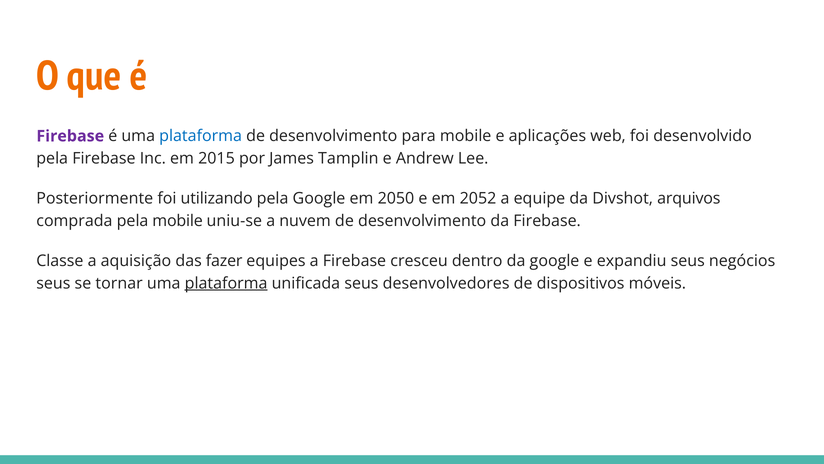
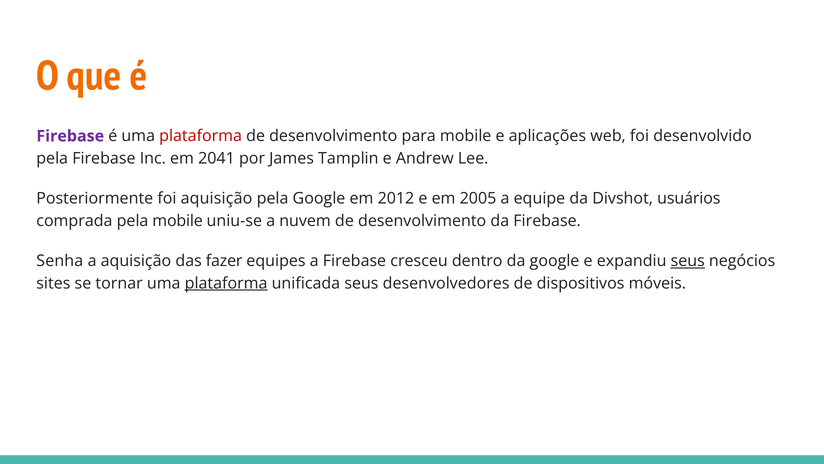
plataforma colour: blue -> red (201, 136)
2015: 2015 -> 2041 (216, 158)
foi utilizando: utilizando -> aquisição (216, 198)
2050: 2050 -> 2012 (396, 198)
2052: 2052 -> 2005 (478, 198)
arquivos: arquivos -> usuários (689, 198)
Classe: Classe -> Senha (60, 261)
seus underline: none -> present (688, 261)
seus: seus -> sites (53, 283)
